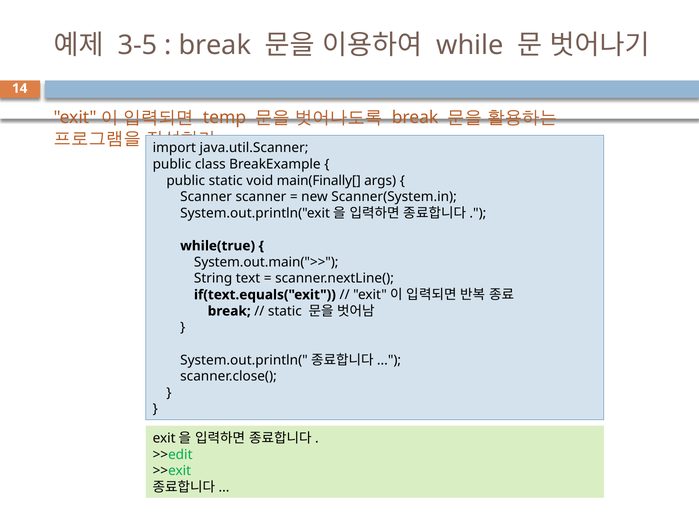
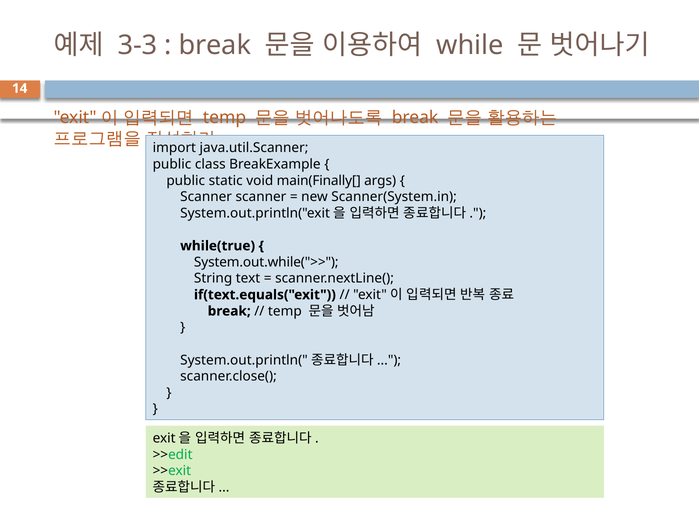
3-5: 3-5 -> 3-3 (138, 45)
System.out.main(">>: System.out.main(">> -> System.out.while(">> (266, 262)
static: static -> temp (285, 311)
